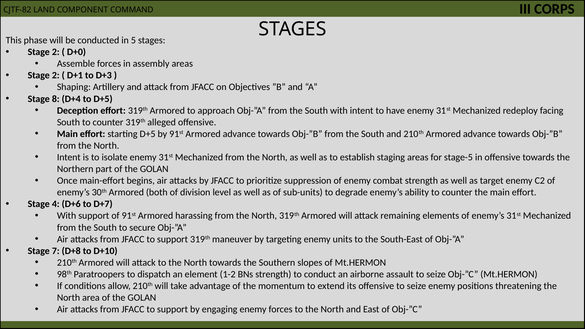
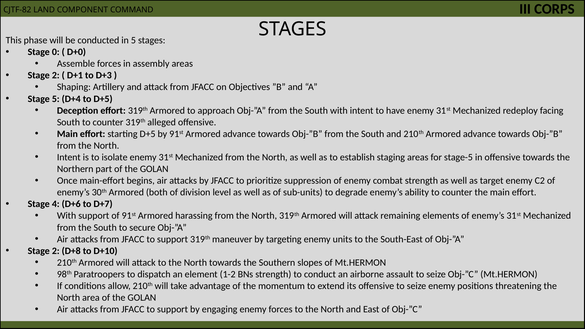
2: 2 -> 0 (56, 52)
Stage 8: 8 -> 5 (56, 99)
7: 7 -> 2 (56, 251)
